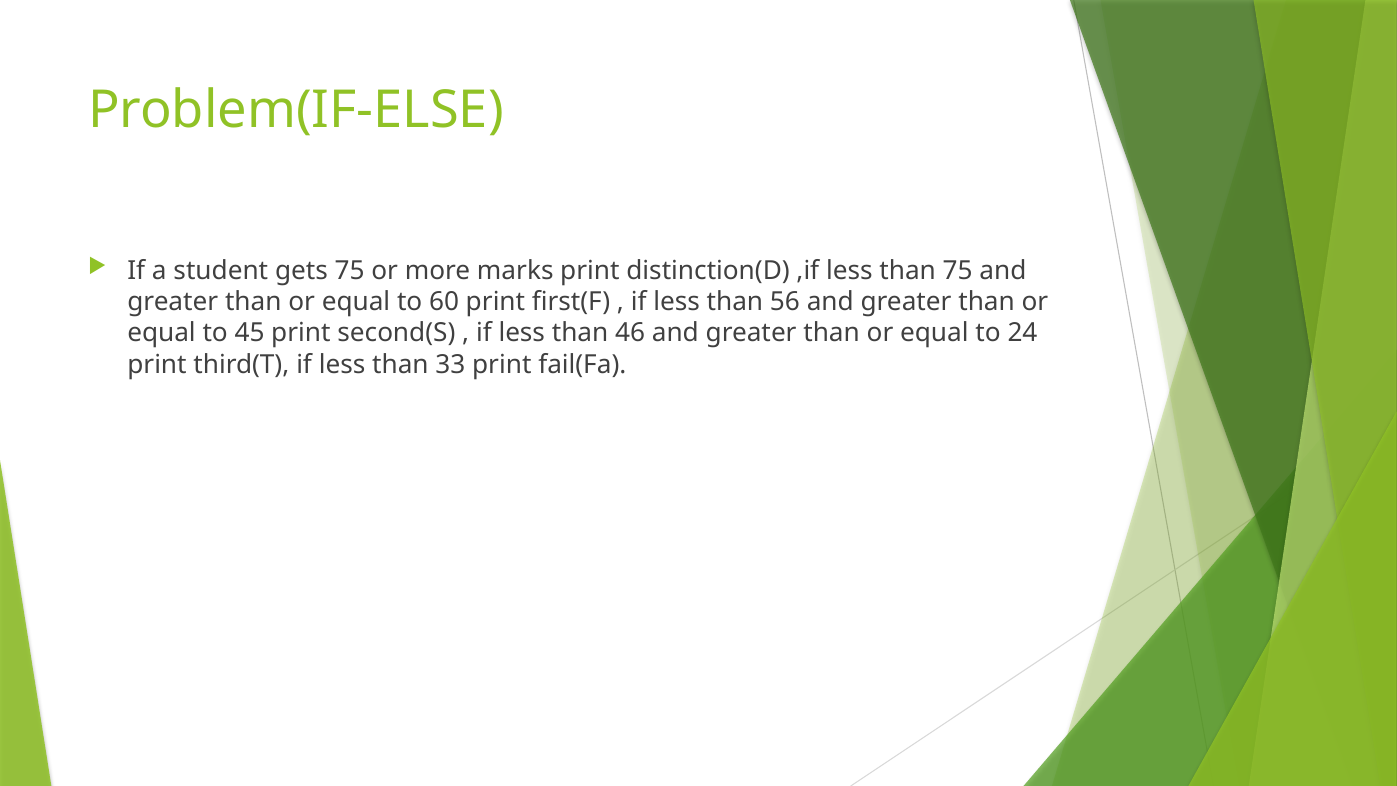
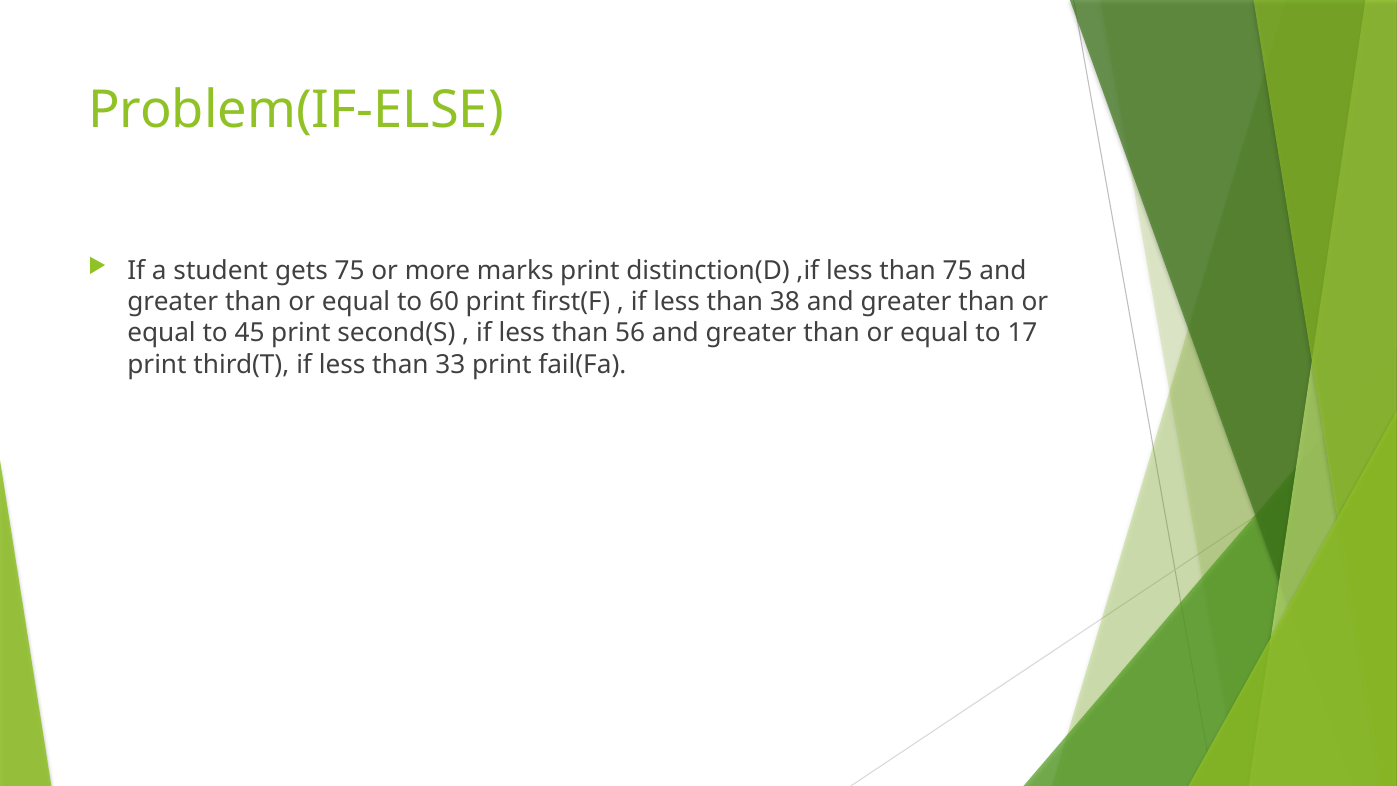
56: 56 -> 38 (785, 302)
46: 46 -> 56 (630, 333)
24: 24 -> 17 (1022, 333)
